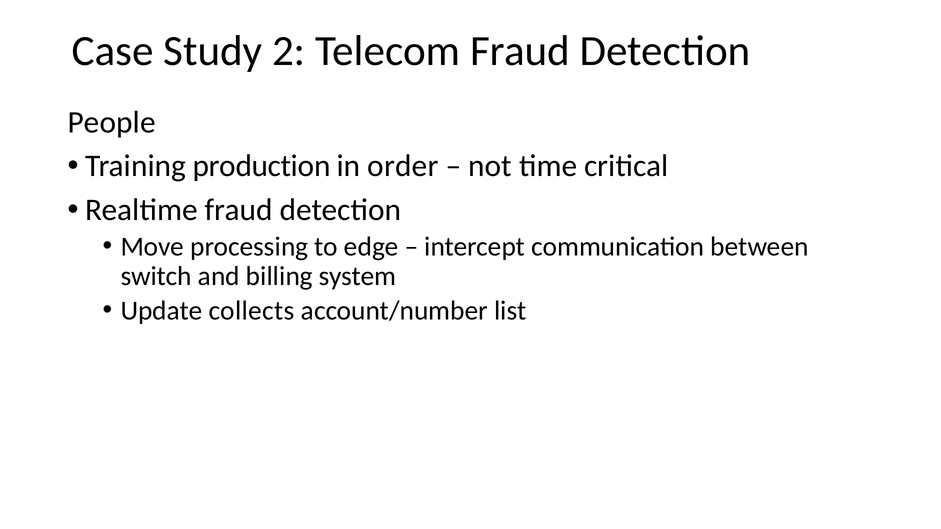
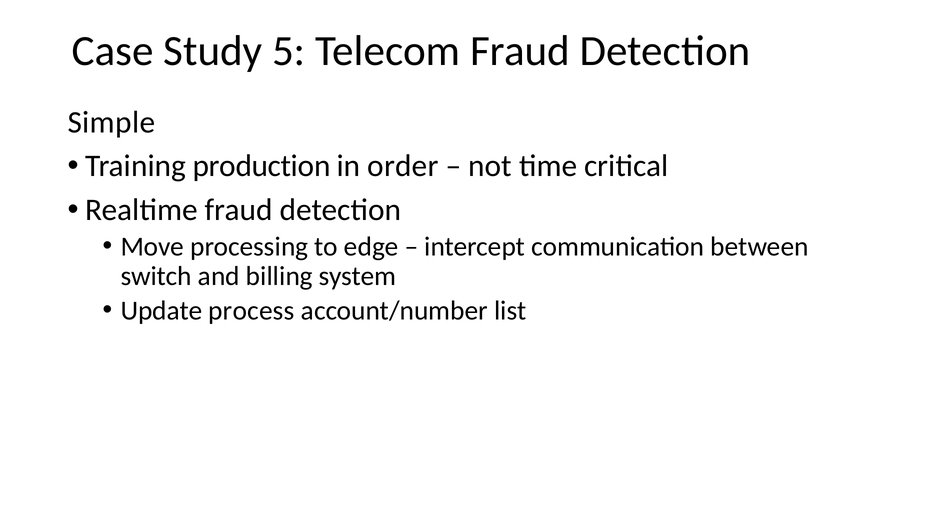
2: 2 -> 5 (289, 51)
People: People -> Simple (111, 123)
collects: collects -> process (251, 311)
